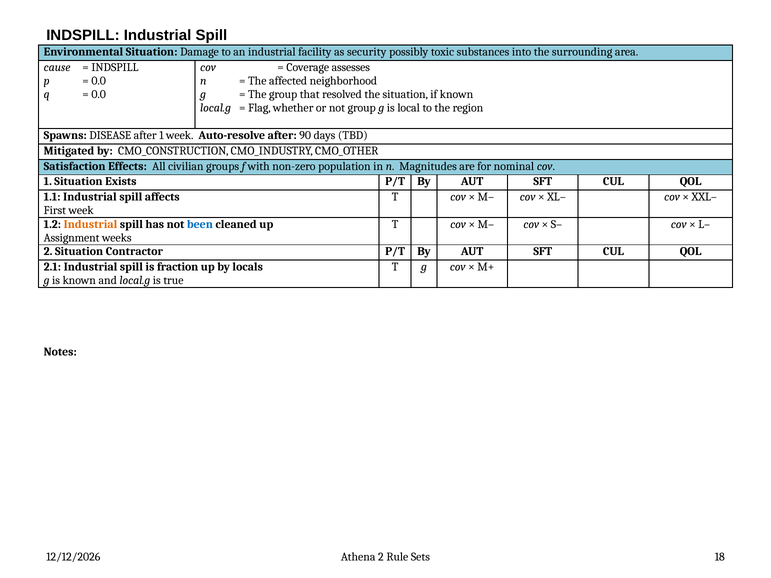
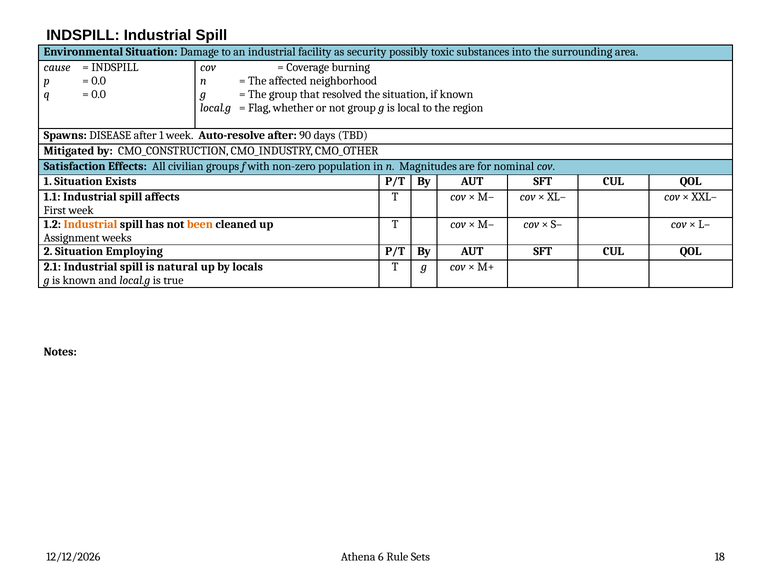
assesses: assesses -> burning (351, 67)
been colour: blue -> orange (200, 224)
Contractor: Contractor -> Employing (134, 252)
fraction: fraction -> natural (178, 267)
Athena 2: 2 -> 6 (381, 557)
